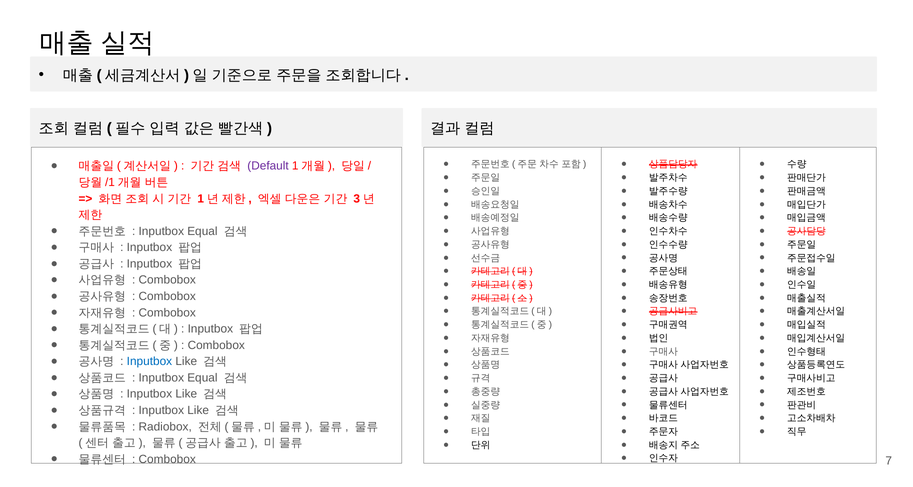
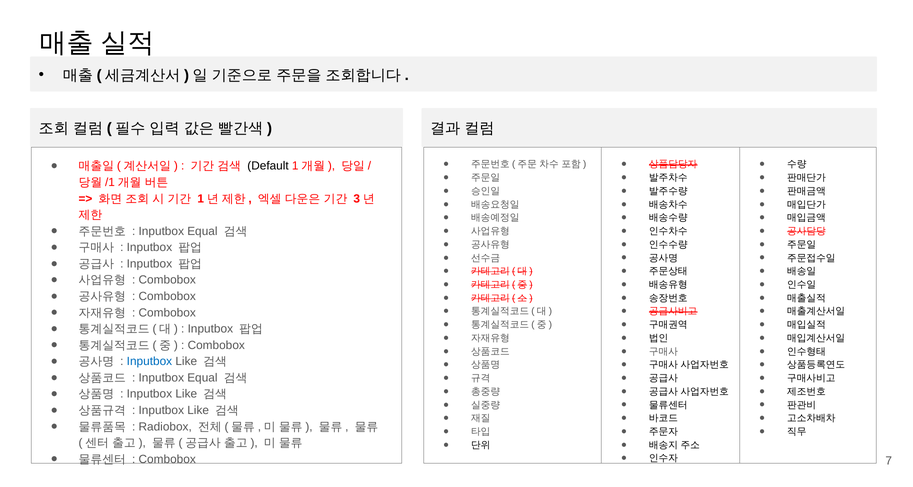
Default colour: purple -> black (268, 166)
